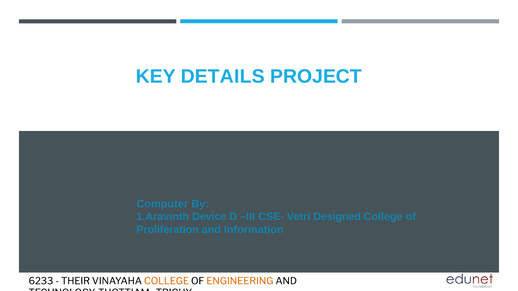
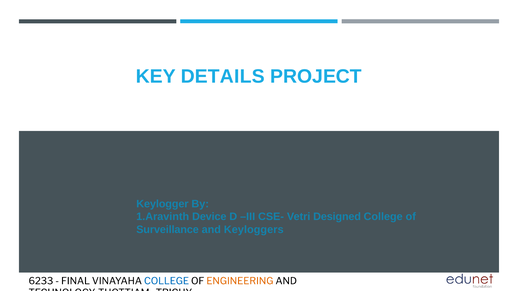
Computer: Computer -> Keylogger (162, 204)
Proliferation: Proliferation -> Surveillance (168, 230)
Information: Information -> Keyloggers (254, 230)
THEIR: THEIR -> FINAL (75, 281)
COLLEGE colour: orange -> blue (166, 281)
